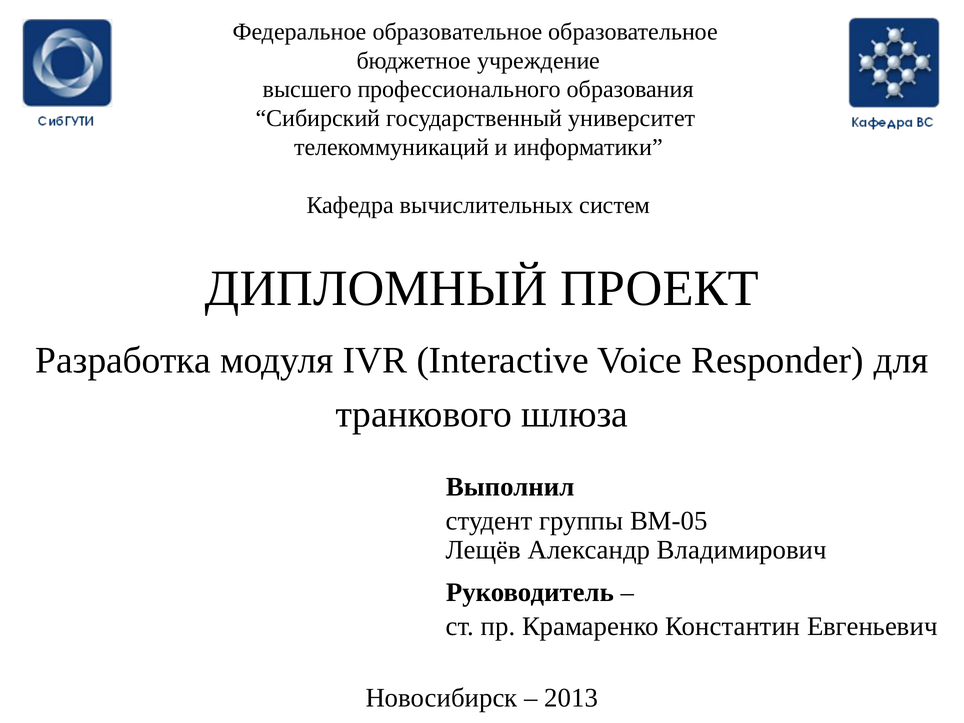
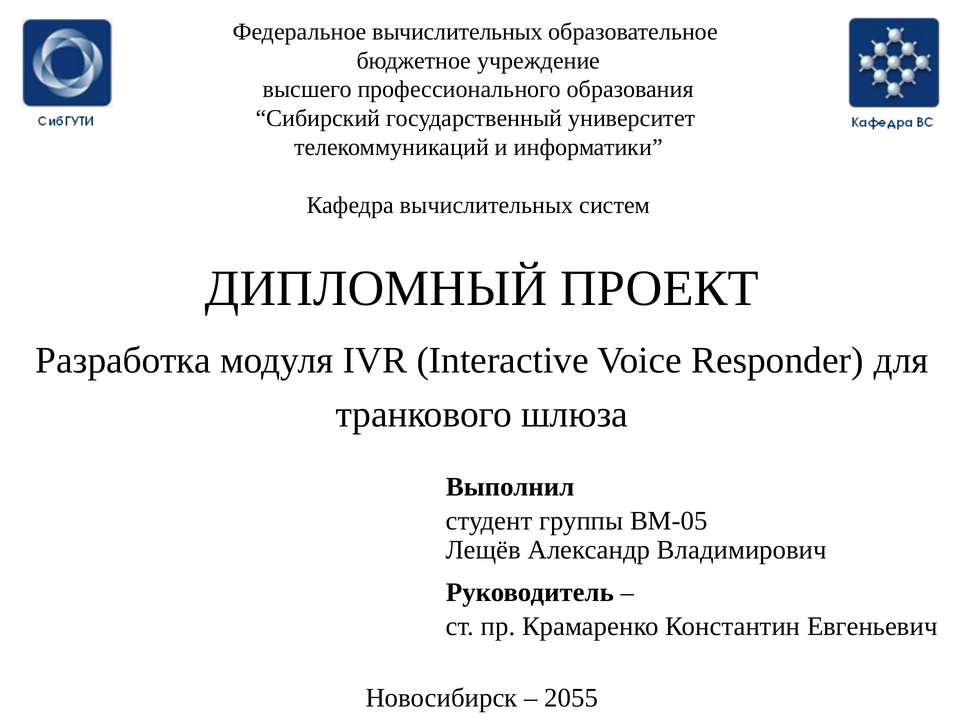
Федеральное образовательное: образовательное -> вычислительных (458, 32)
2013: 2013 -> 2055 (571, 698)
